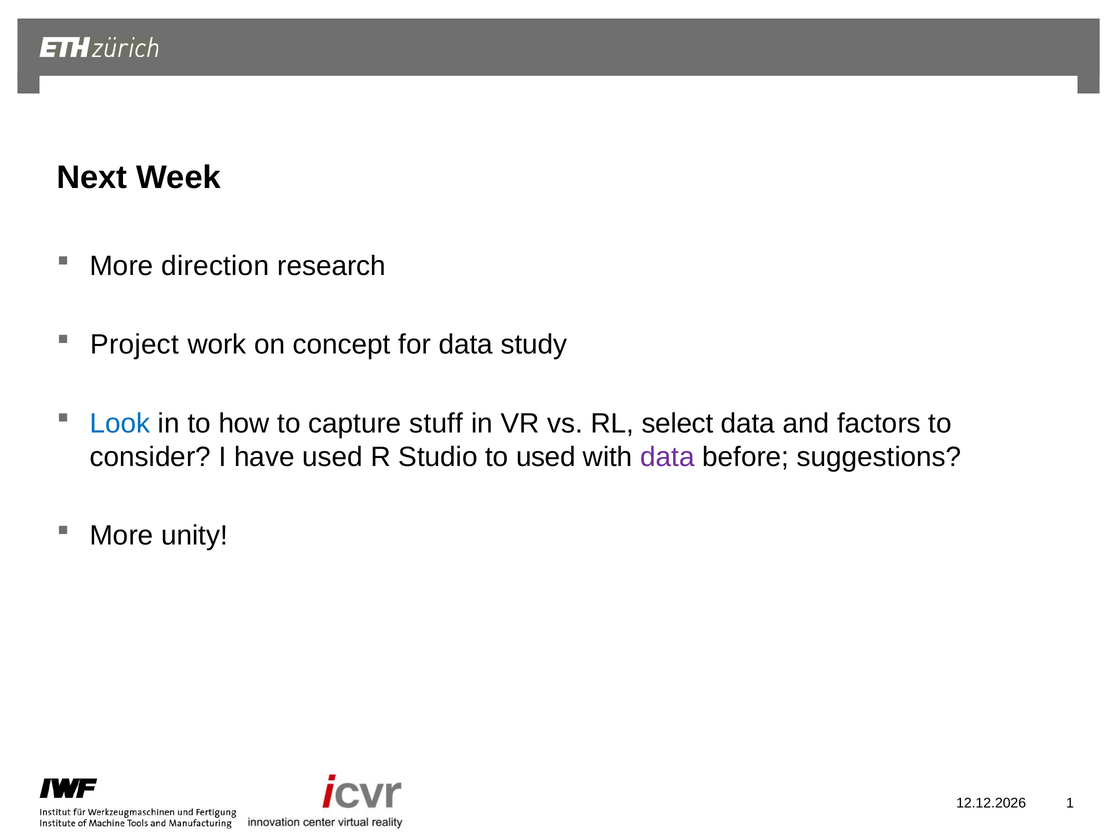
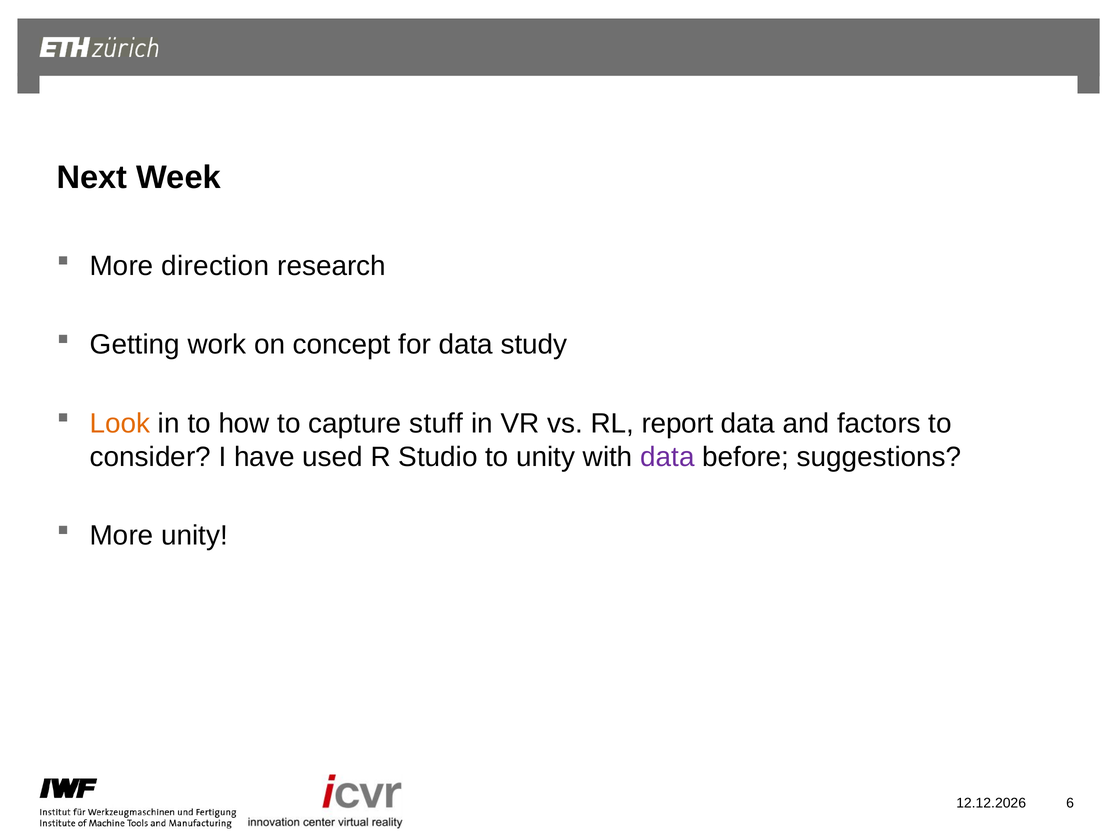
Project: Project -> Getting (135, 345)
Look colour: blue -> orange (120, 423)
select: select -> report (678, 423)
to used: used -> unity (546, 457)
1: 1 -> 6 (1070, 803)
